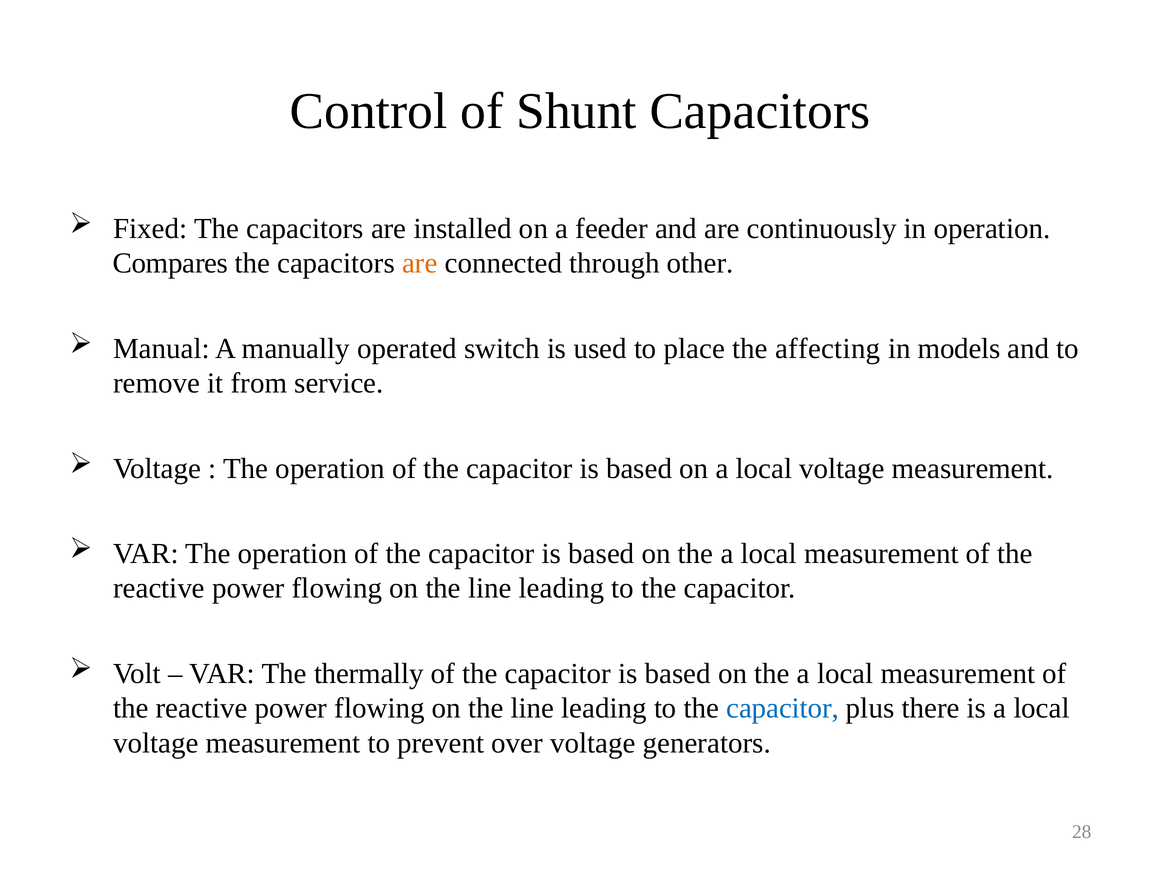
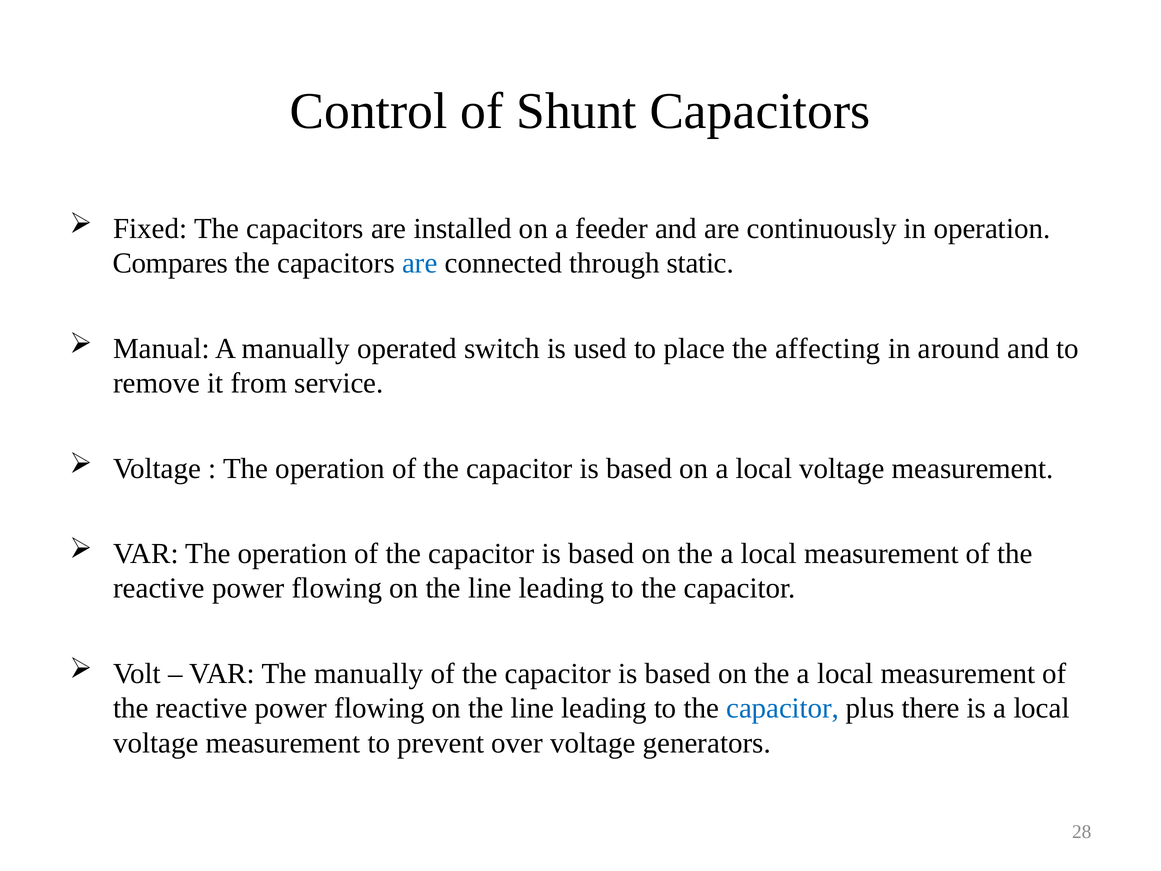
are colour: orange -> blue (420, 263)
other: other -> static (700, 263)
models: models -> around (959, 348)
The thermally: thermally -> manually (369, 673)
